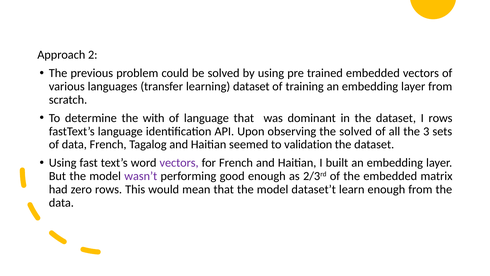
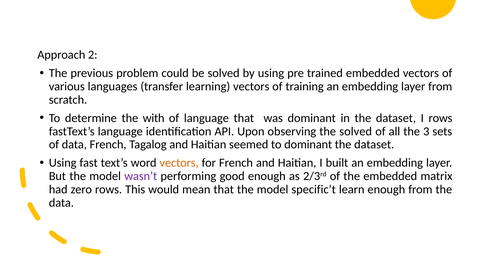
learning dataset: dataset -> vectors (251, 86)
to validation: validation -> dominant (308, 144)
vectors colour: purple -> orange (179, 163)
dataset’t: dataset’t -> specific’t (314, 189)
